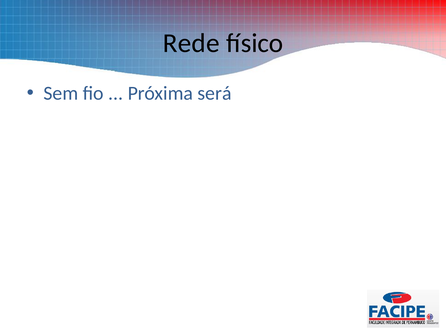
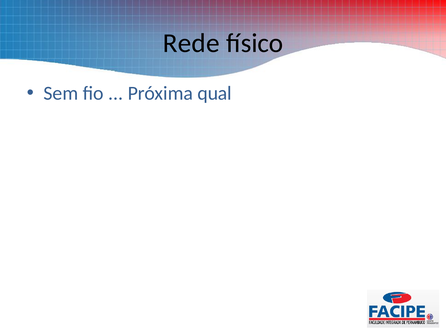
será: será -> qual (215, 94)
